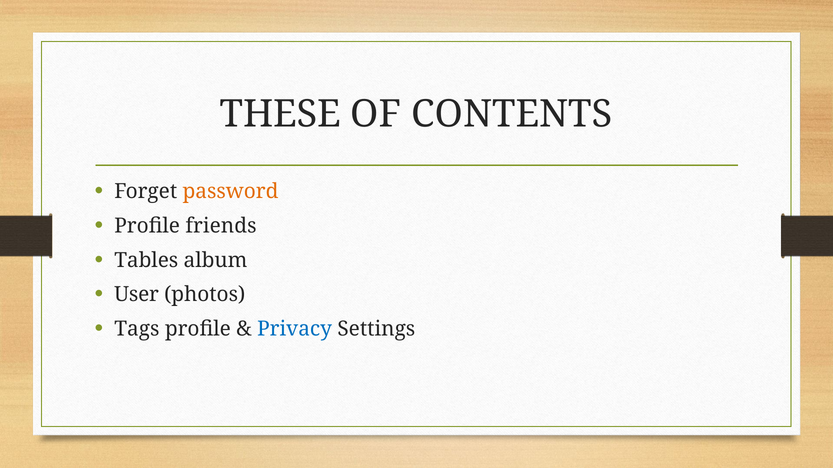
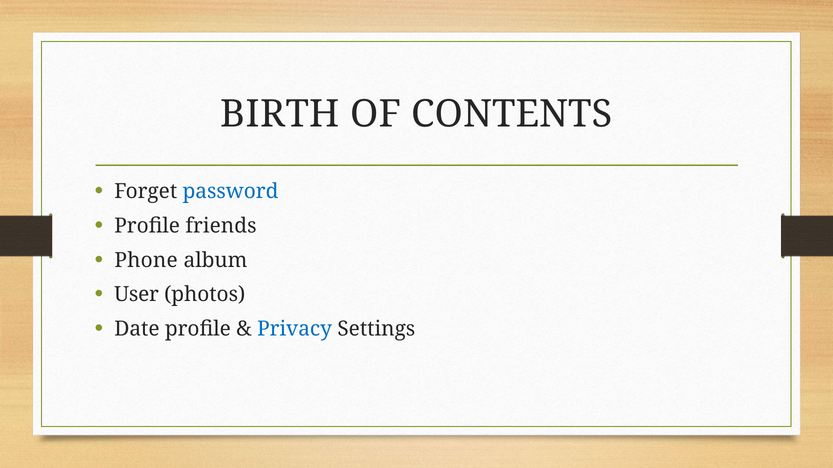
THESE: THESE -> BIRTH (280, 114)
password colour: orange -> blue (231, 192)
Tables: Tables -> Phone (146, 261)
Tags: Tags -> Date (137, 329)
